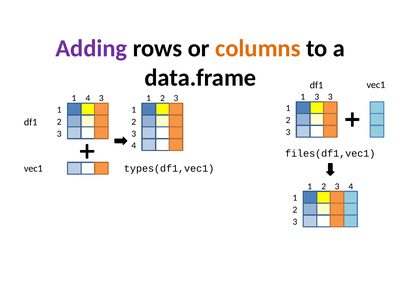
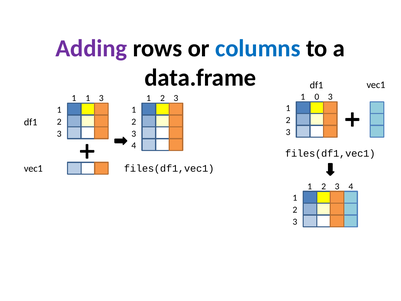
columns colour: orange -> blue (258, 48)
1 3: 3 -> 0 (317, 97)
4: 4 -> 1 (88, 98)
types(df1,vec1: types(df1,vec1 -> files(df1,vec1 (169, 168)
